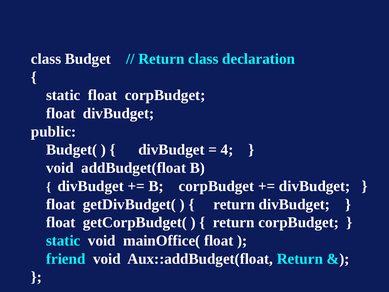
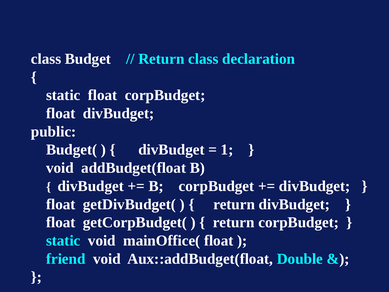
4: 4 -> 1 (227, 150)
Aux::addBudget(float Return: Return -> Double (300, 259)
